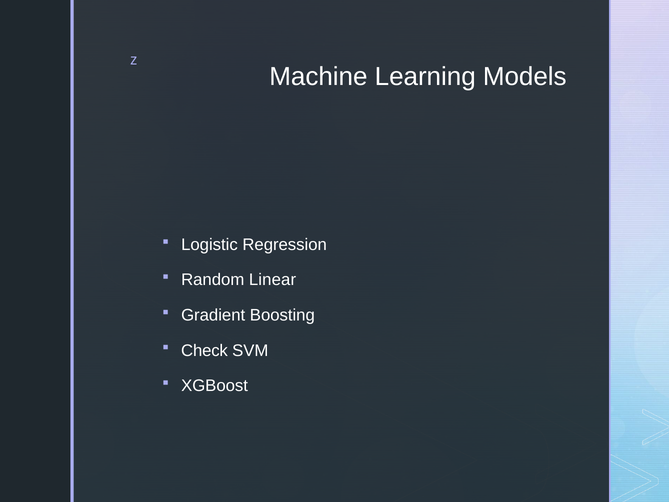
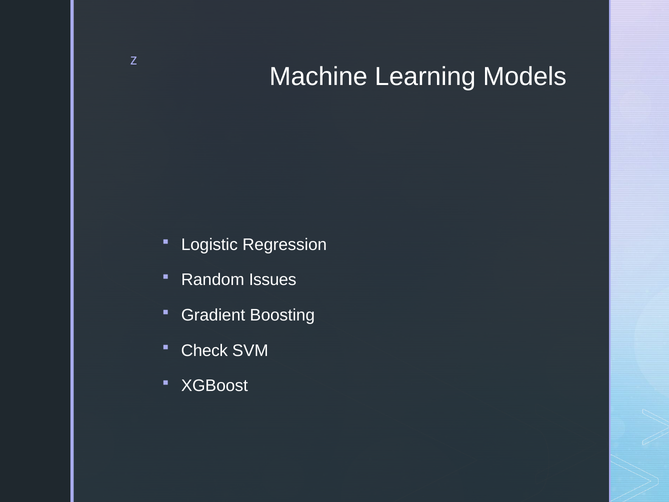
Linear: Linear -> Issues (273, 280)
